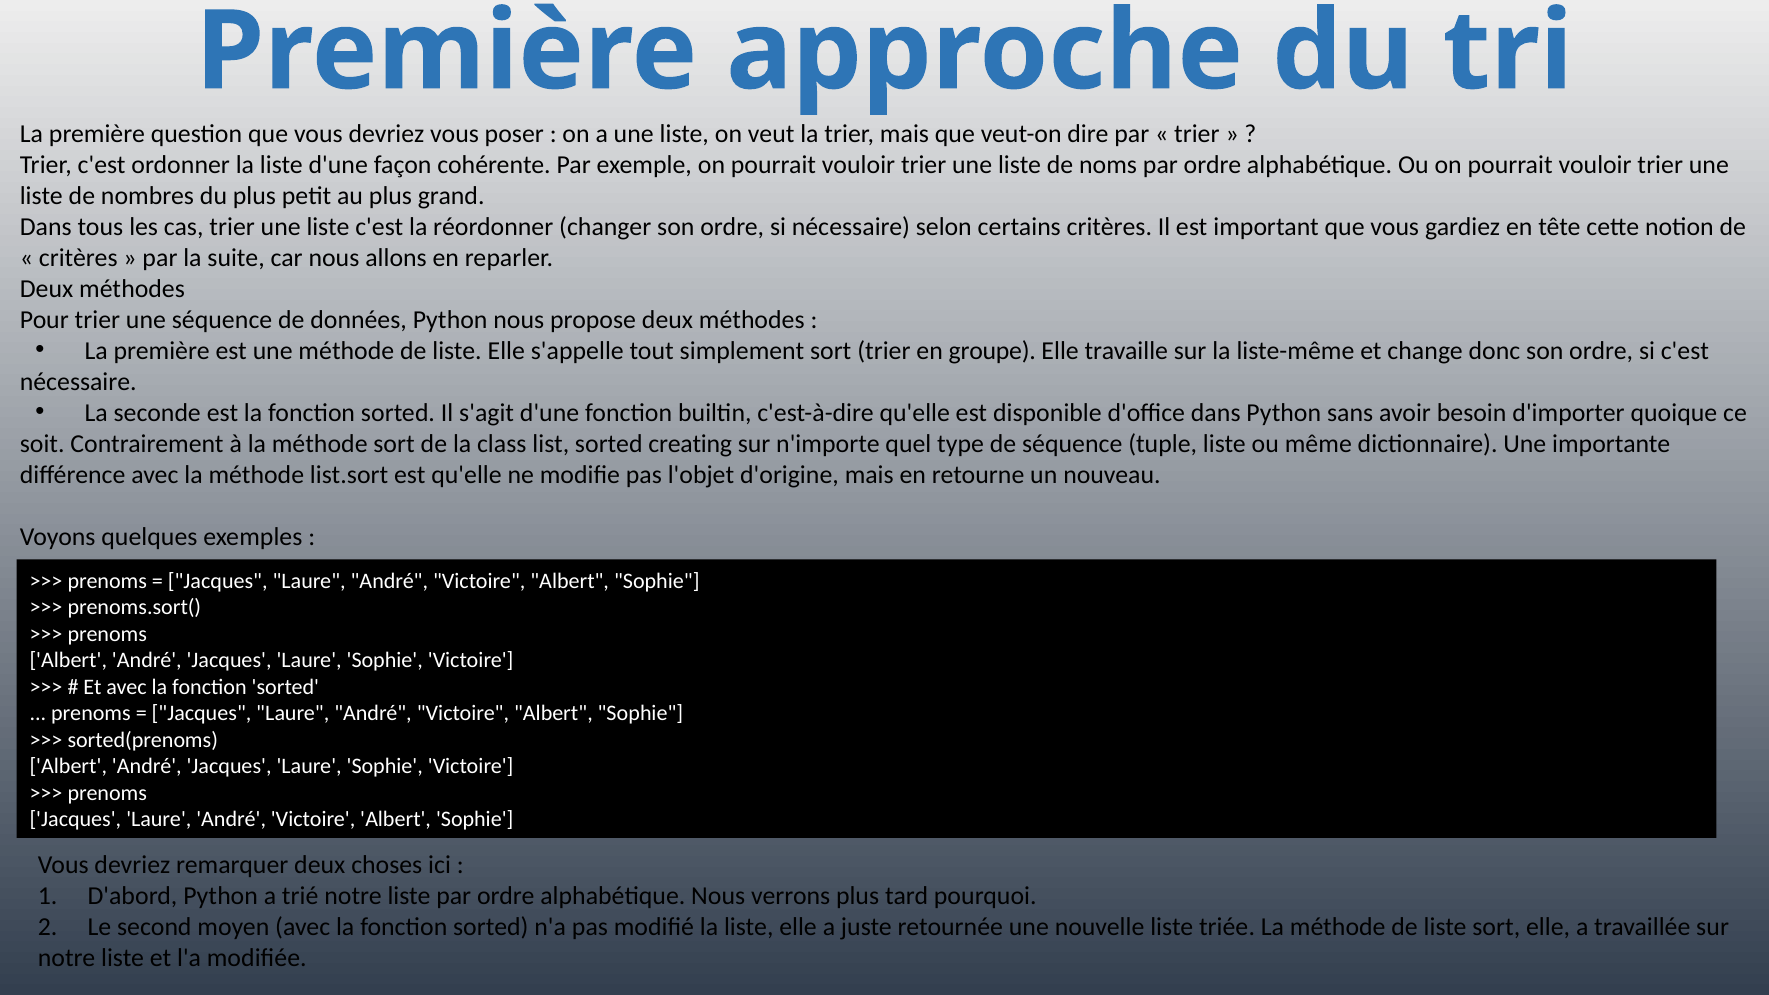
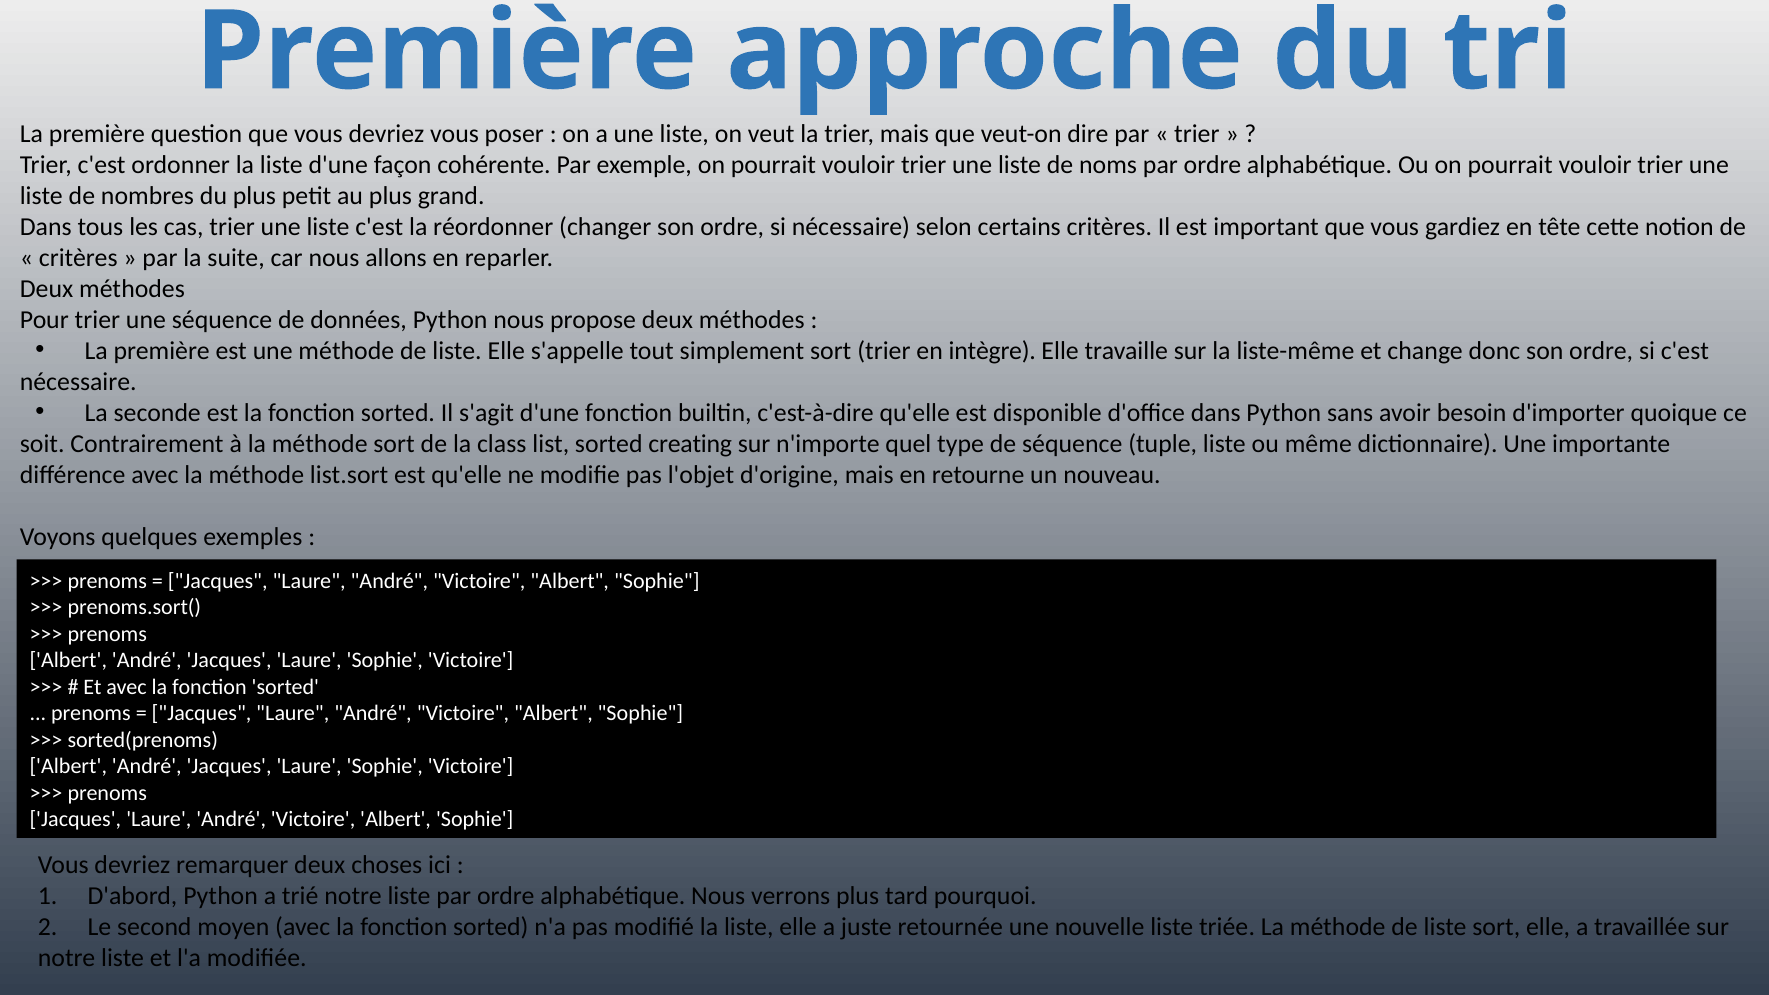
groupe: groupe -> intègre (992, 351)
